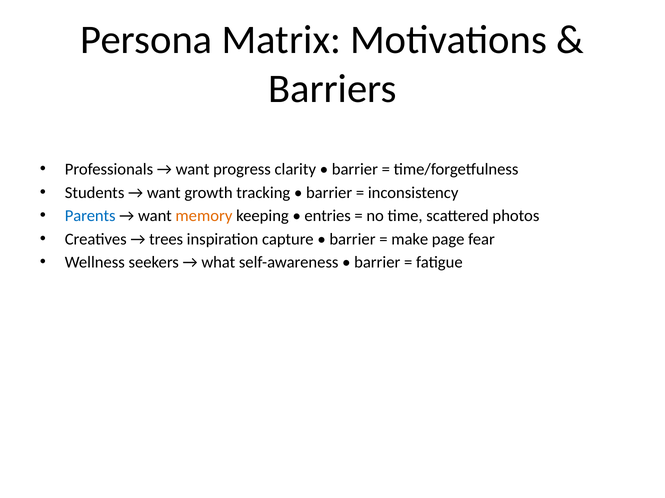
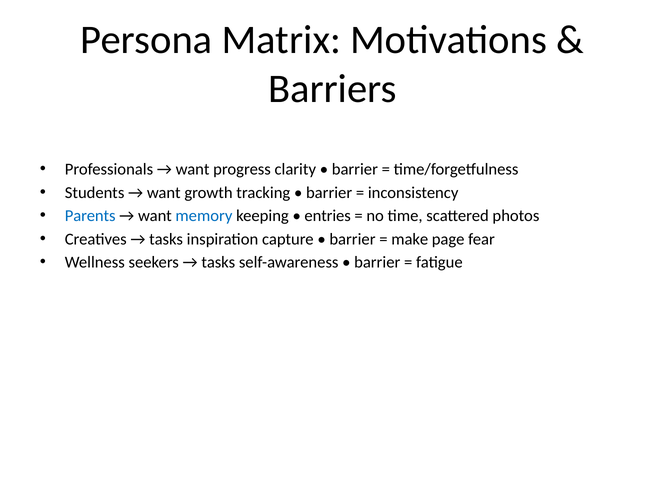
memory colour: orange -> blue (204, 216)
trees: trees -> tasks (166, 239)
what: what -> tasks (218, 263)
